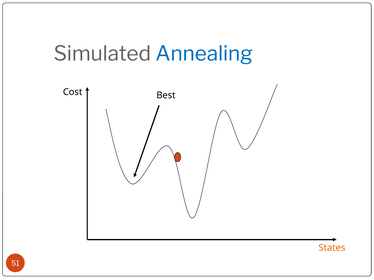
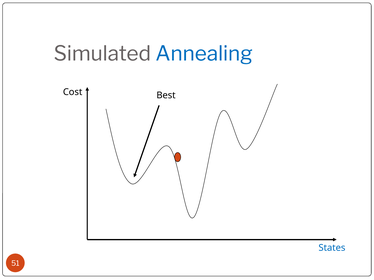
States colour: orange -> blue (332, 248)
